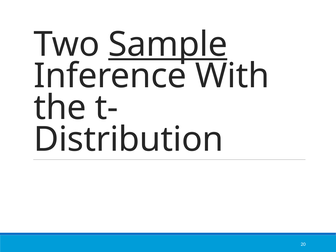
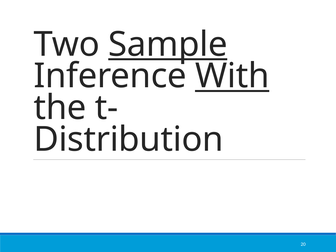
With underline: none -> present (232, 76)
